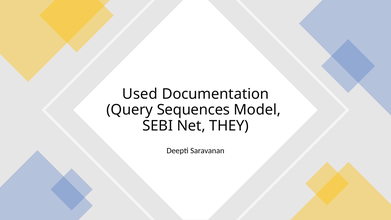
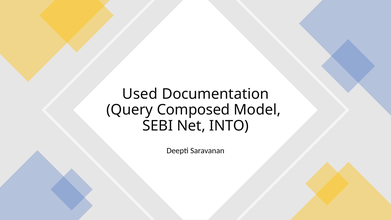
Sequences: Sequences -> Composed (193, 110)
THEY: THEY -> INTO (229, 126)
